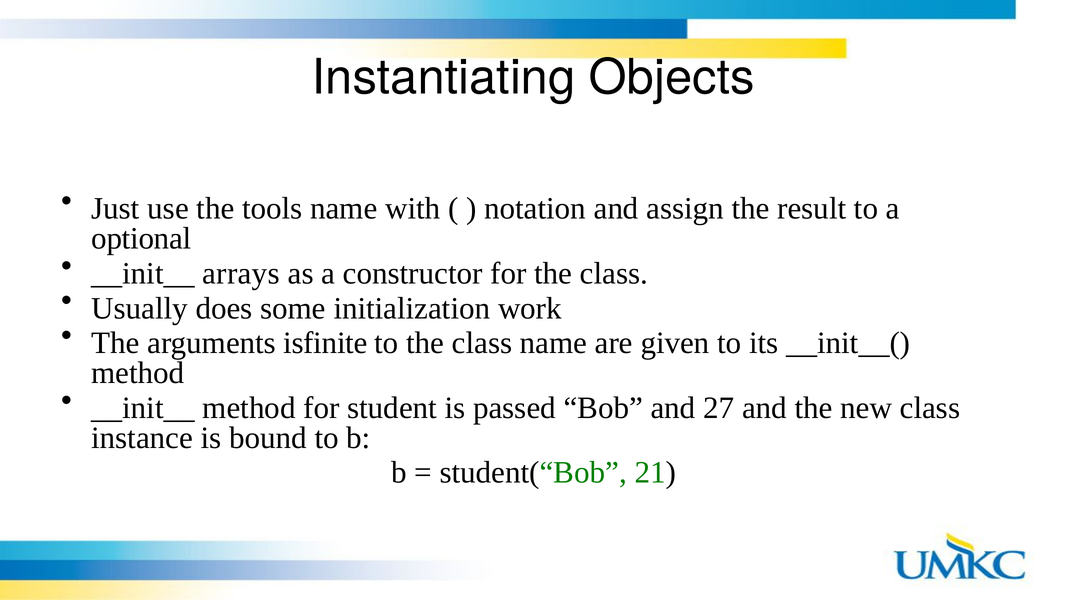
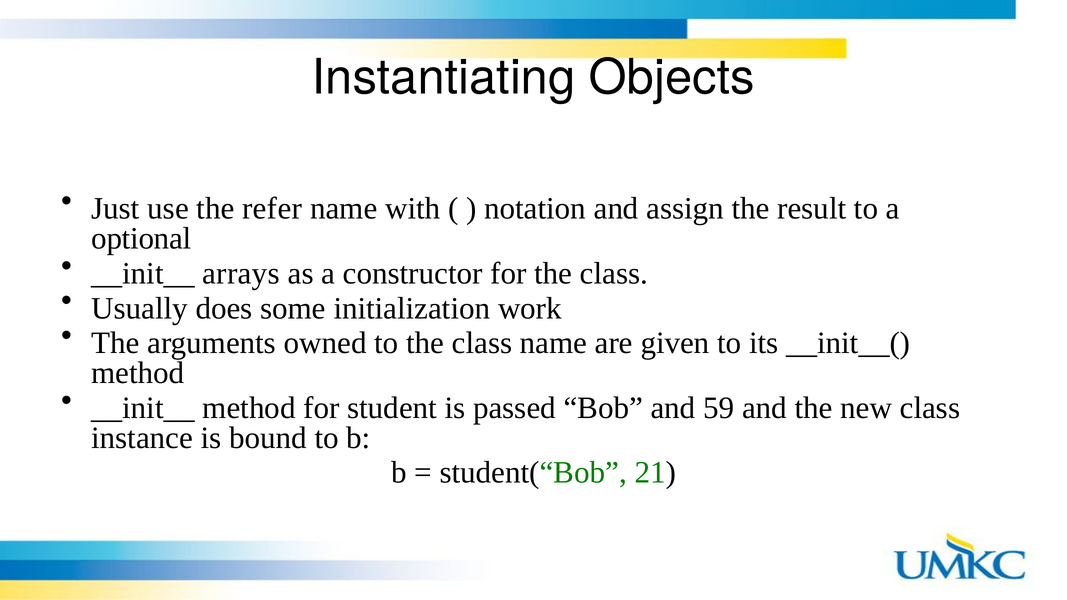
tools: tools -> refer (272, 209)
isfinite: isfinite -> owned (325, 343)
27: 27 -> 59 (719, 408)
